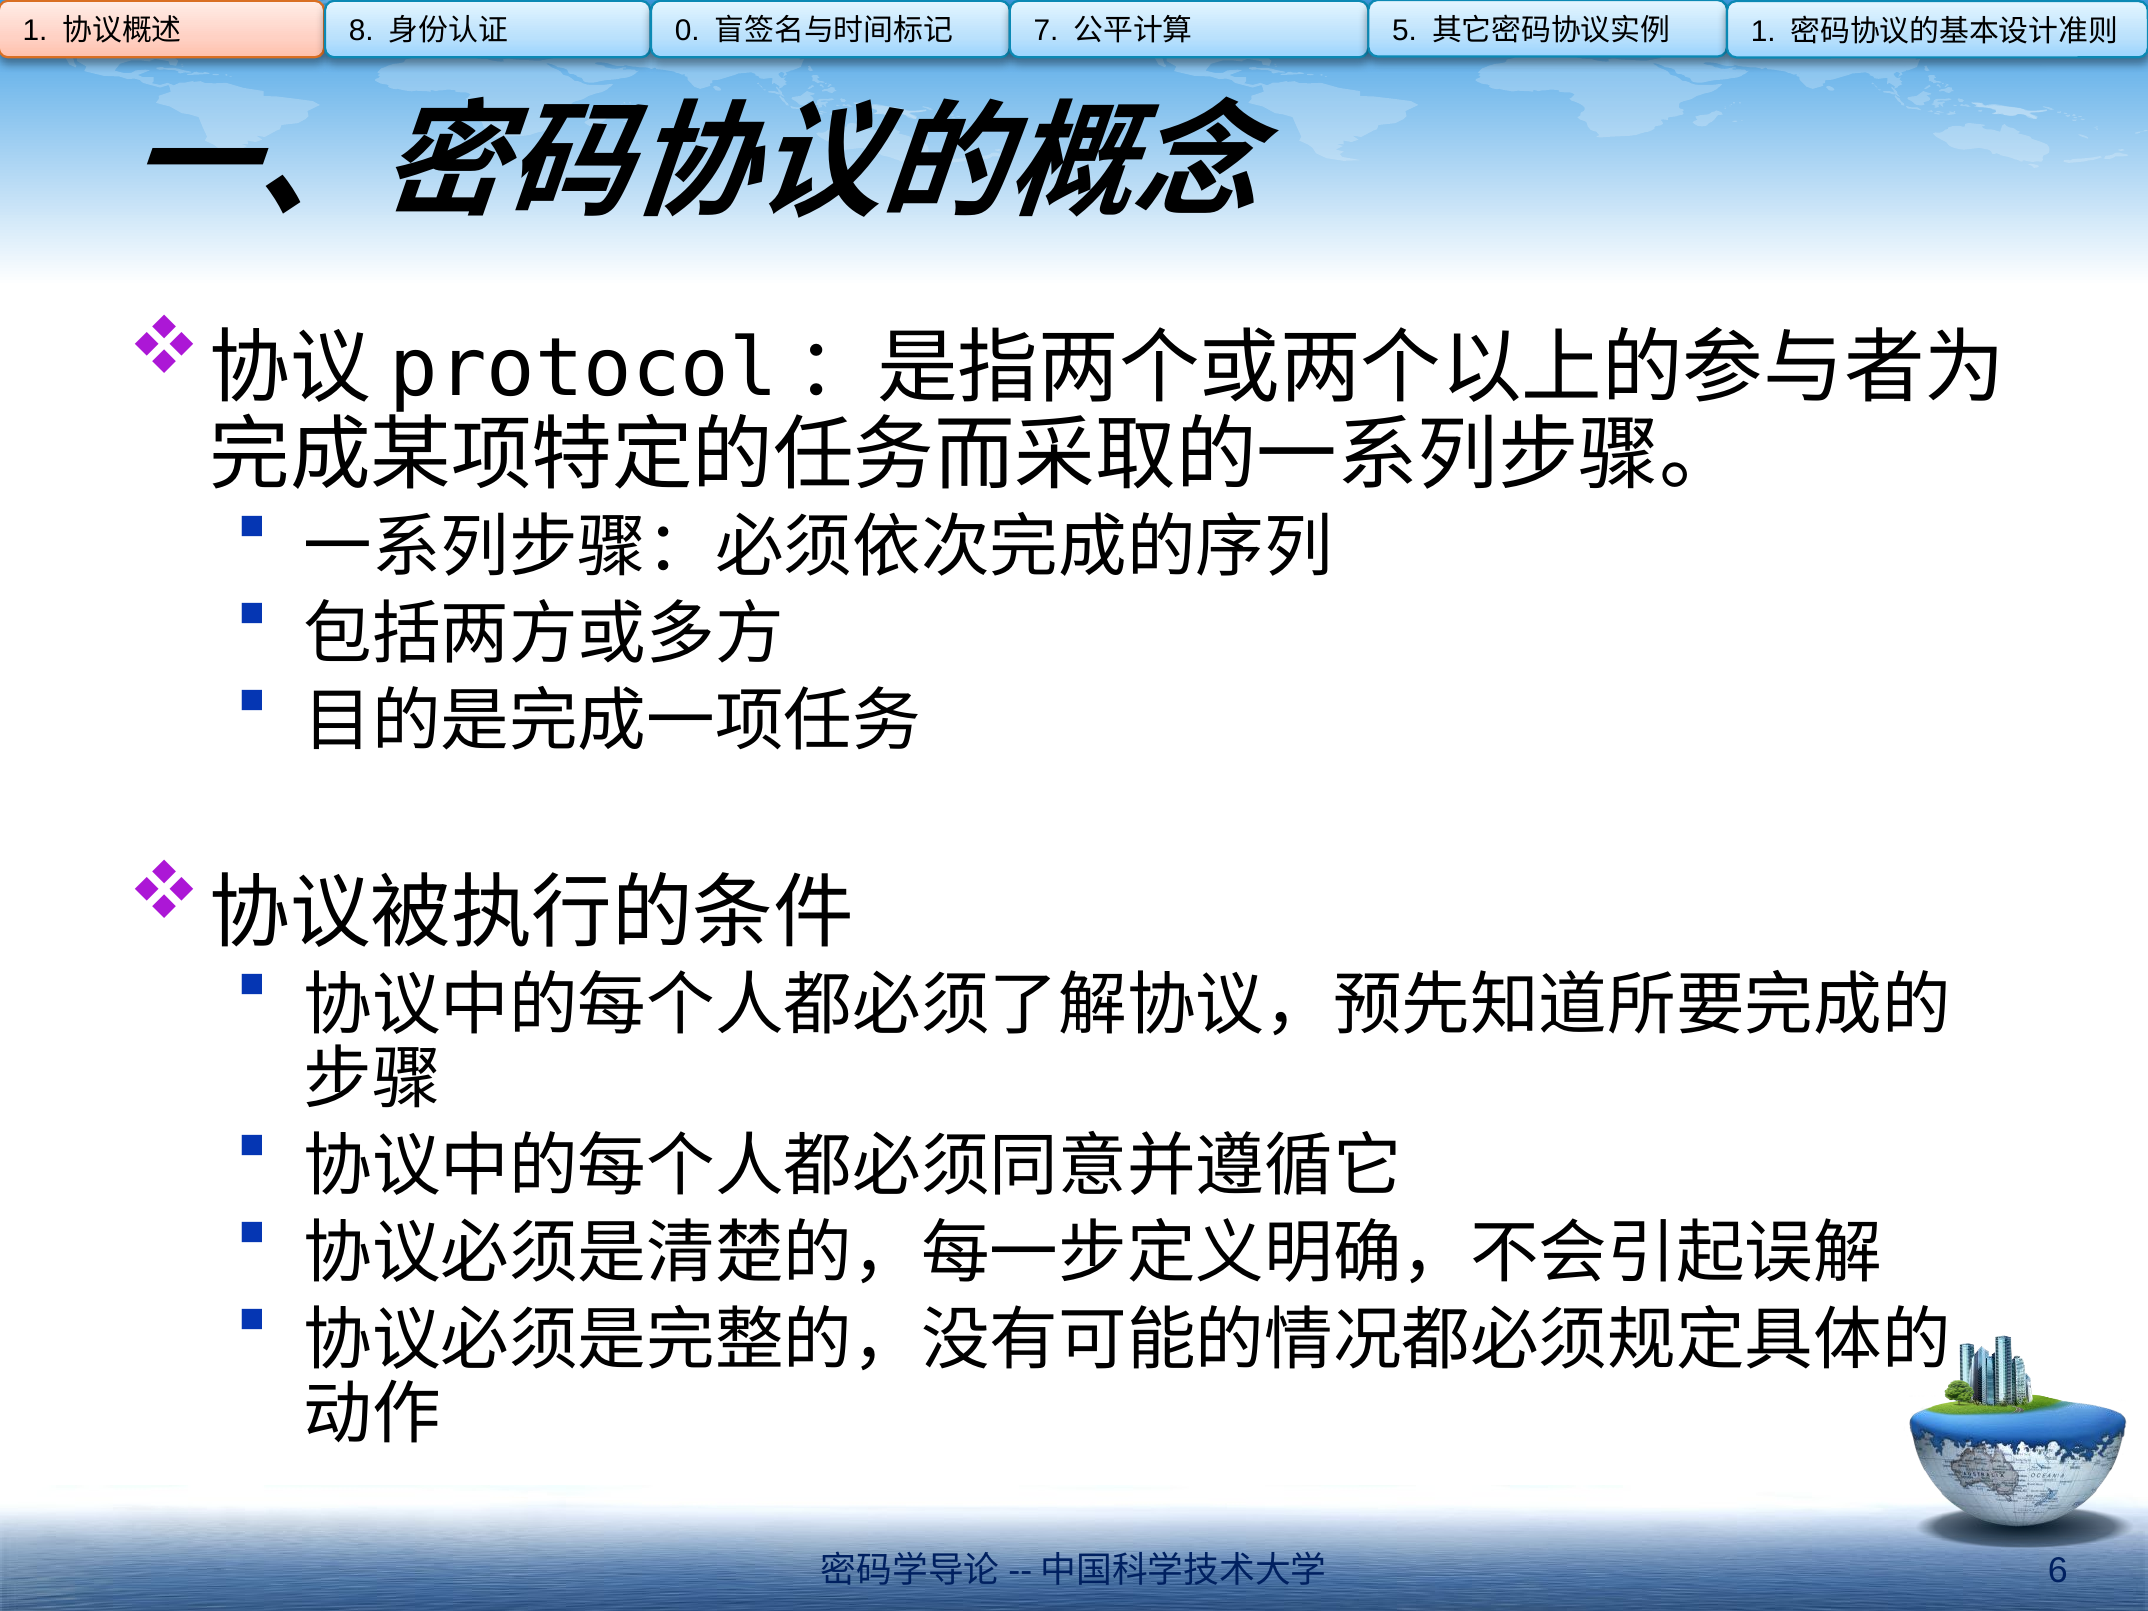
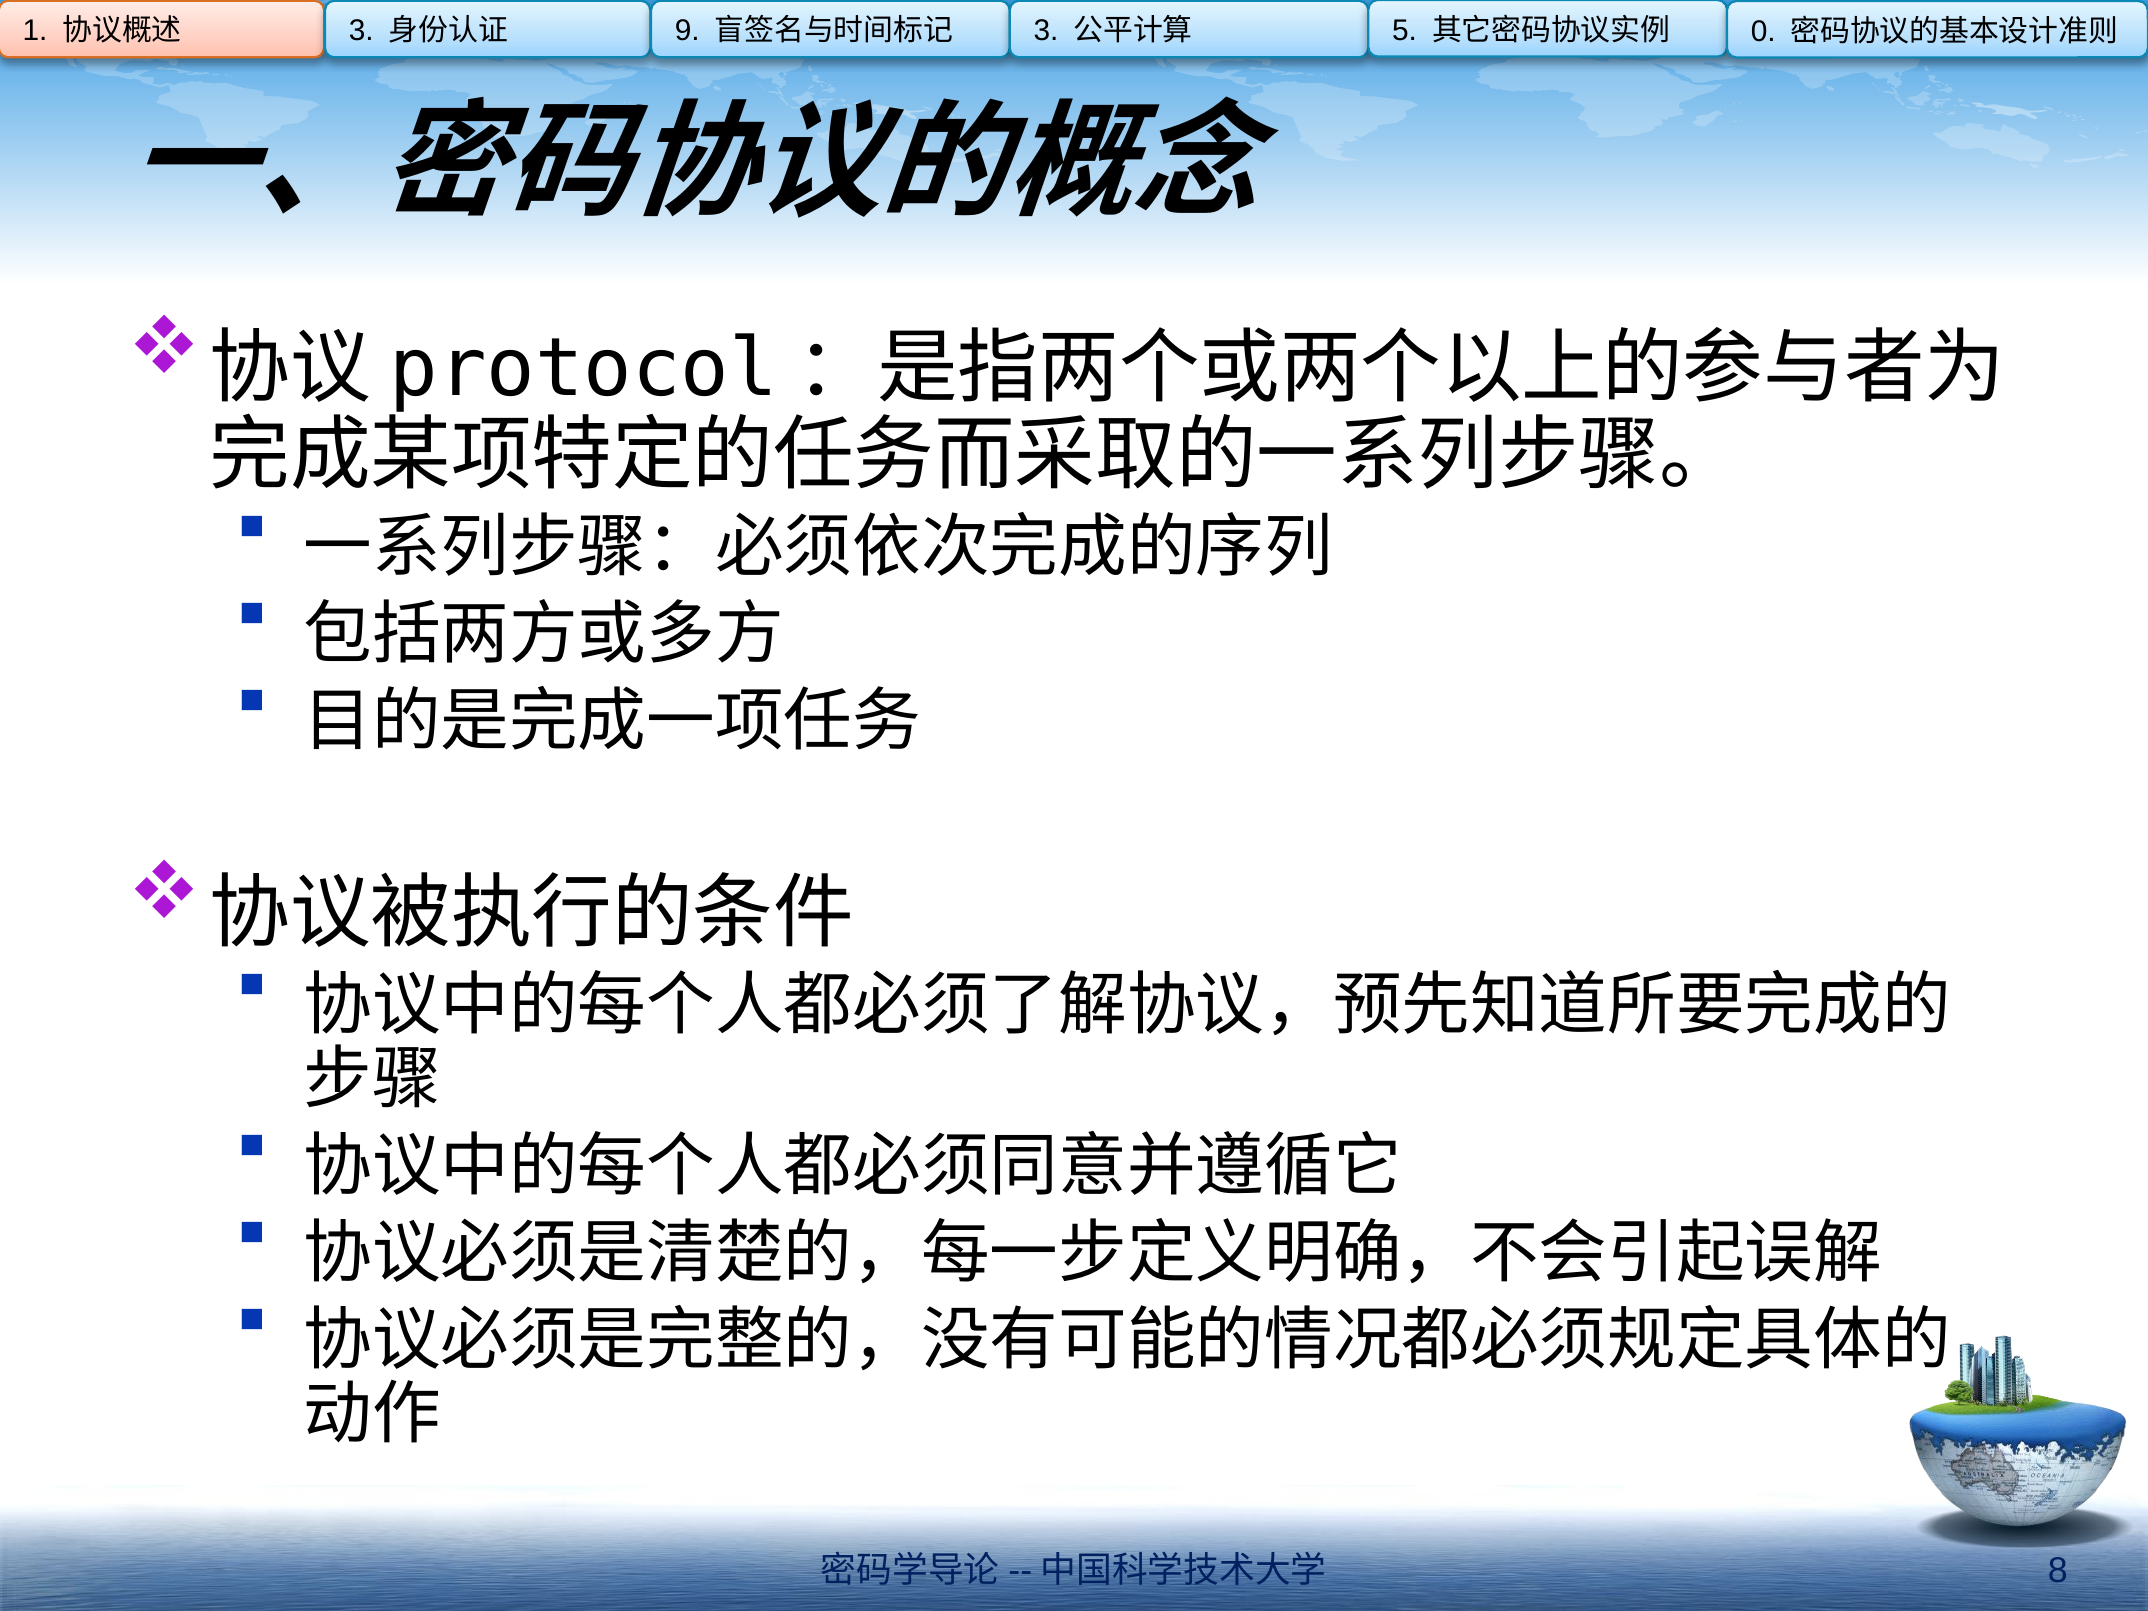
8: 8 -> 3 (361, 31)
0: 0 -> 9 (687, 31)
7: 7 -> 3 (1046, 31)
1: 1 -> 0 (1763, 31)
6: 6 -> 8 (2058, 1570)
